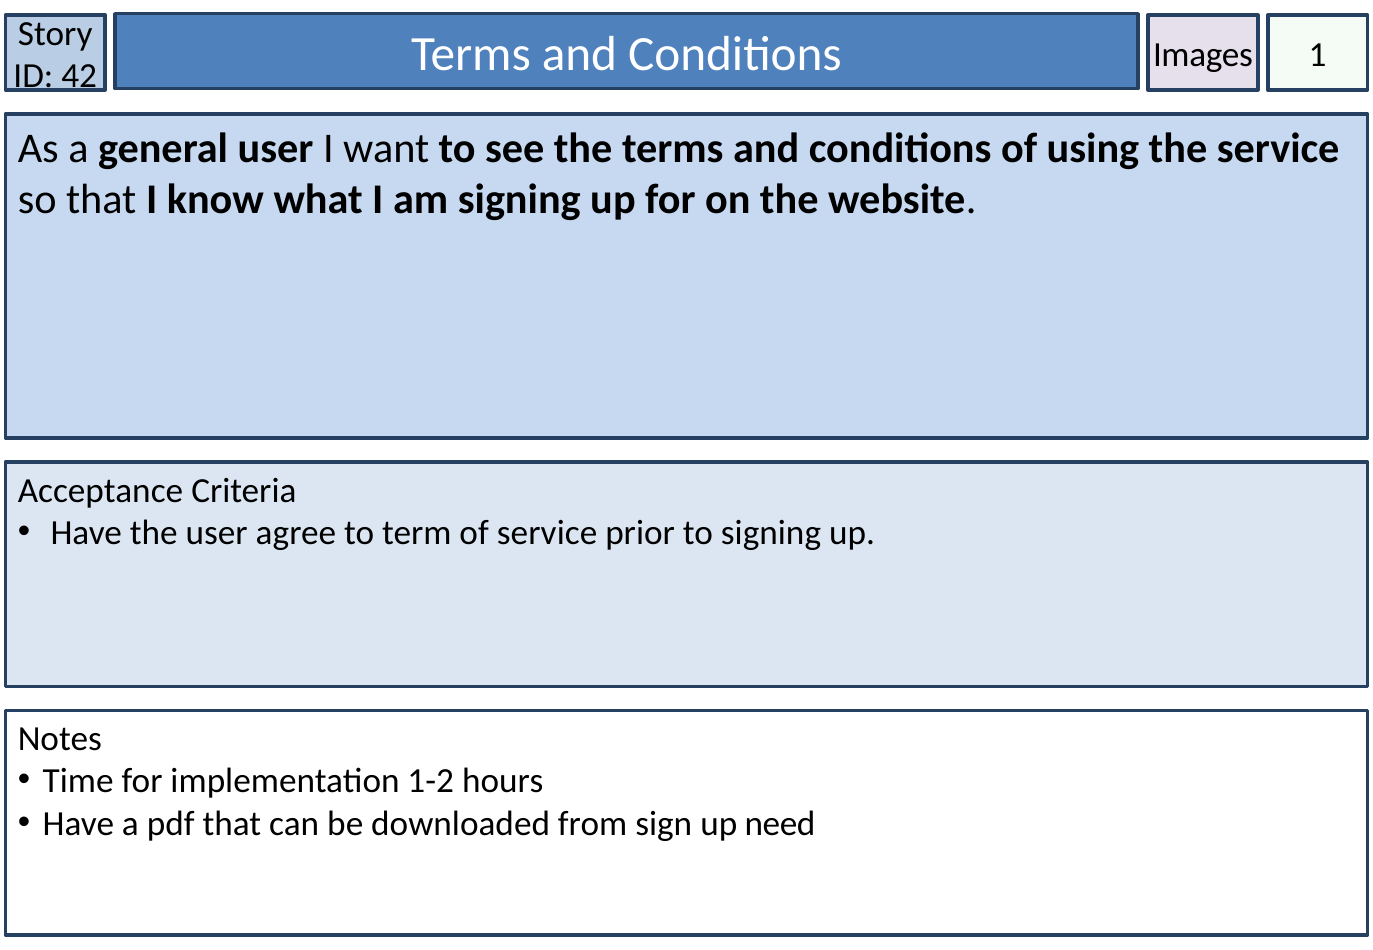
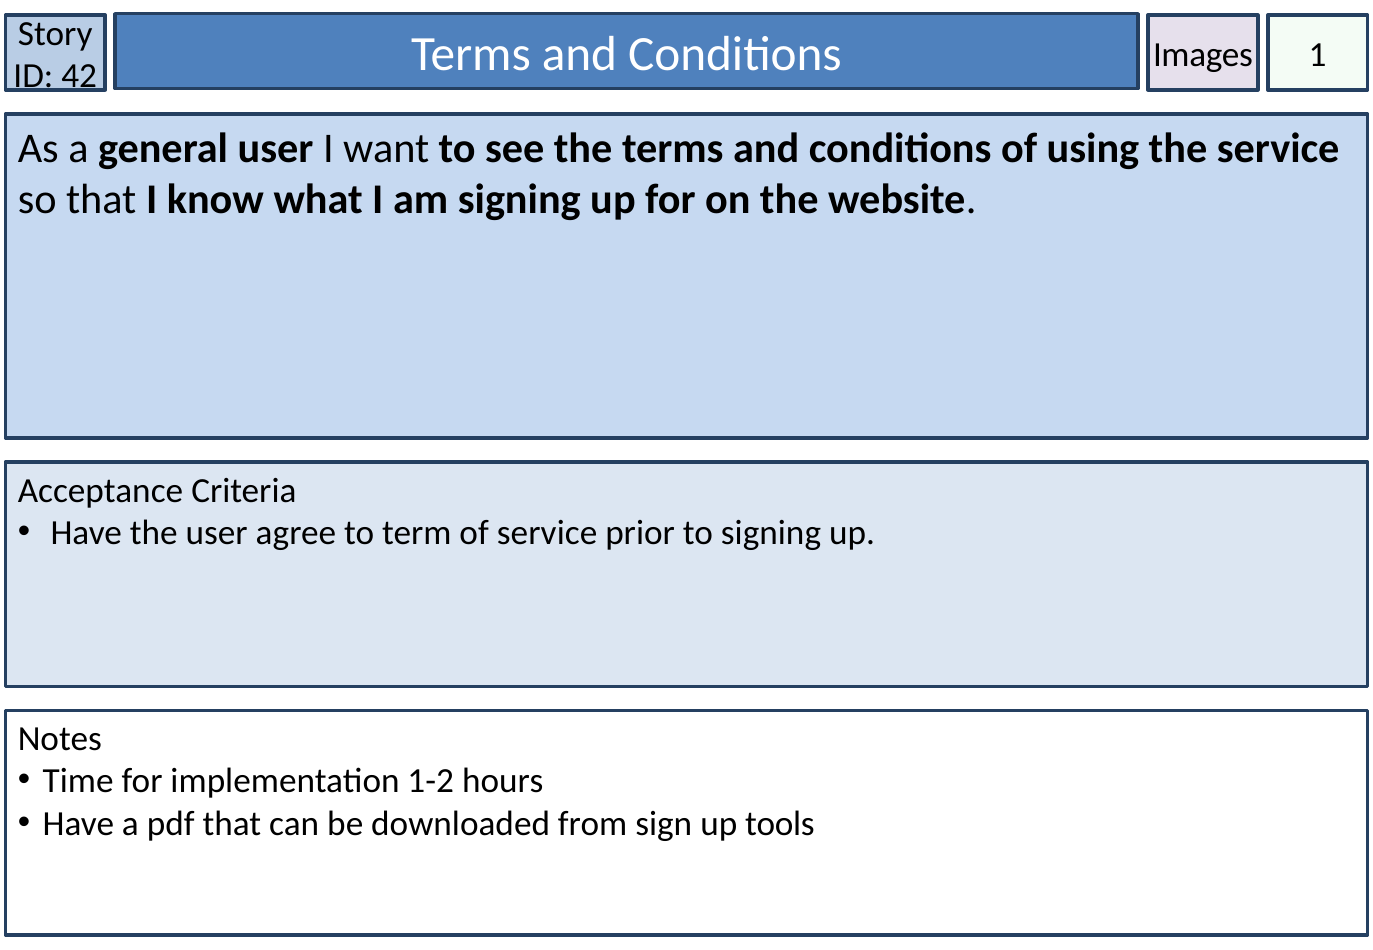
need: need -> tools (780, 824)
